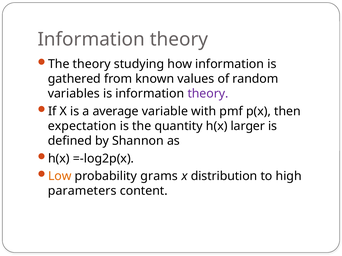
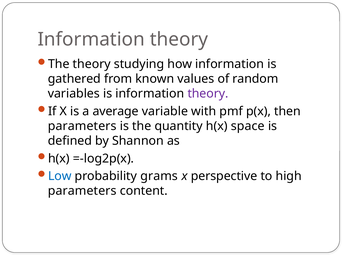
expectation: expectation -> parameters (82, 126)
larger: larger -> space (248, 126)
Low colour: orange -> blue (60, 176)
distribution: distribution -> perspective (224, 176)
